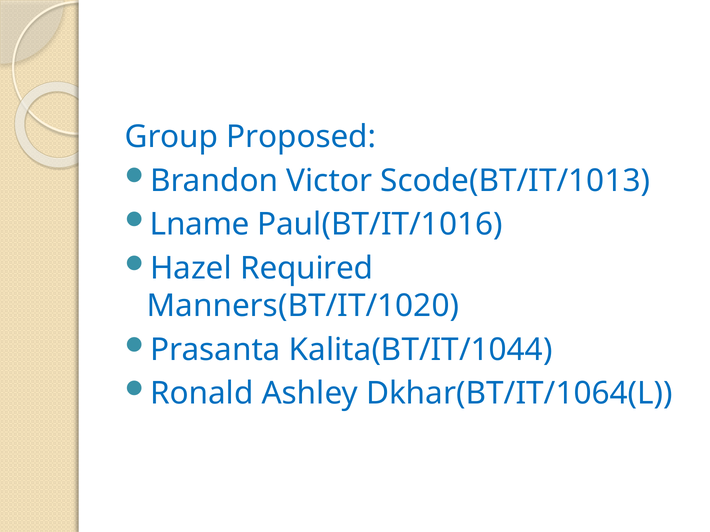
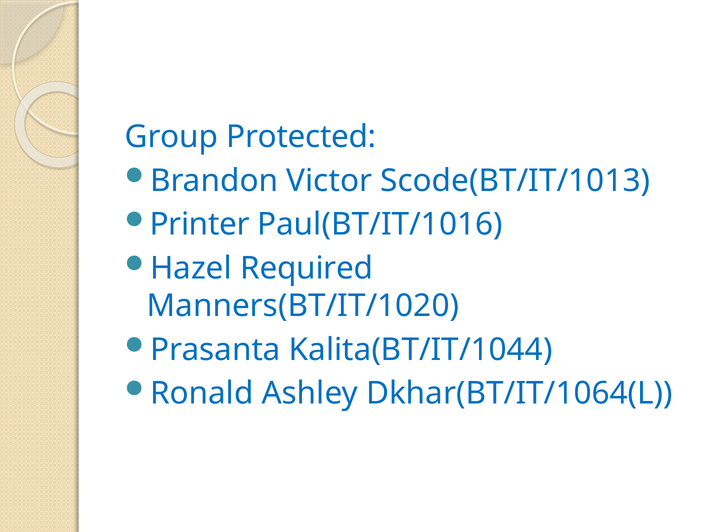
Proposed: Proposed -> Protected (301, 137)
Lname: Lname -> Printer (200, 225)
